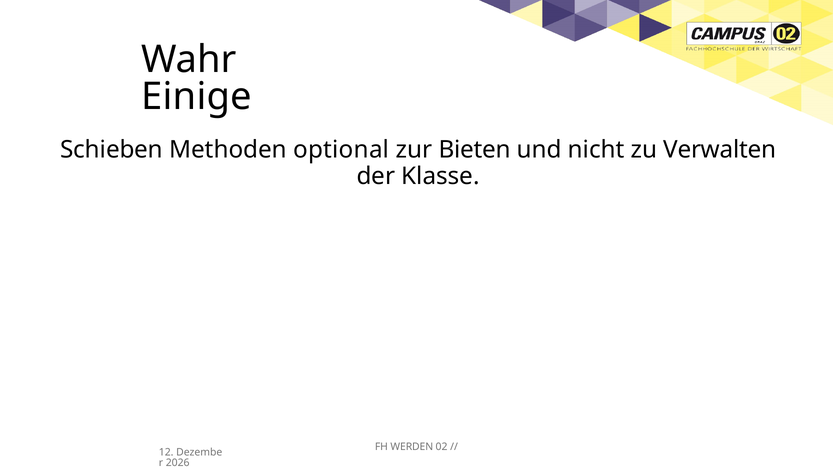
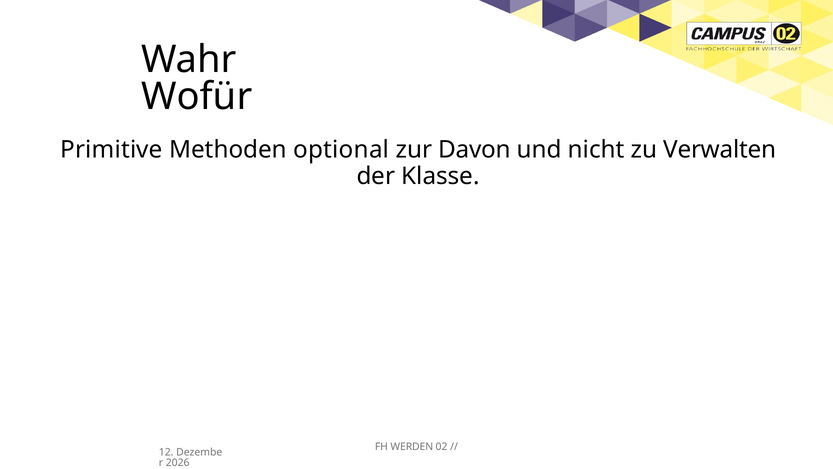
Einige: Einige -> Wofür (197, 96)
Schieben: Schieben -> Primitive (111, 150)
Bieten: Bieten -> Davon (475, 150)
